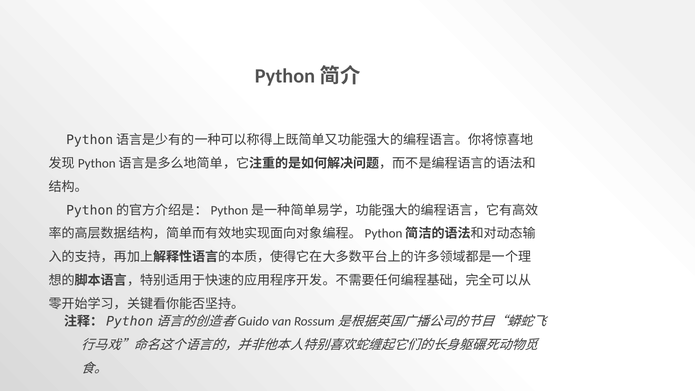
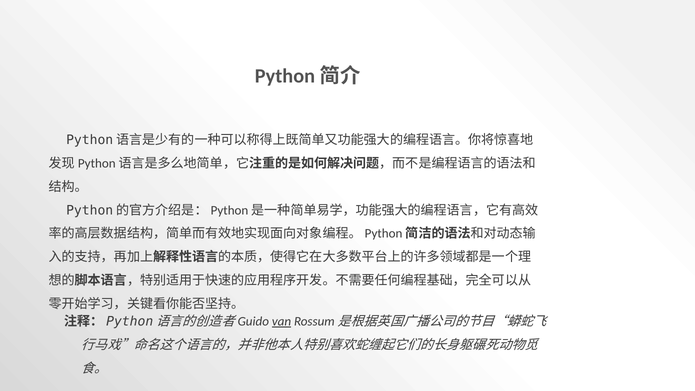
van underline: none -> present (281, 321)
